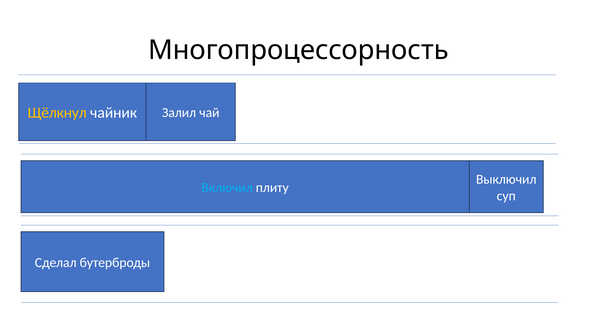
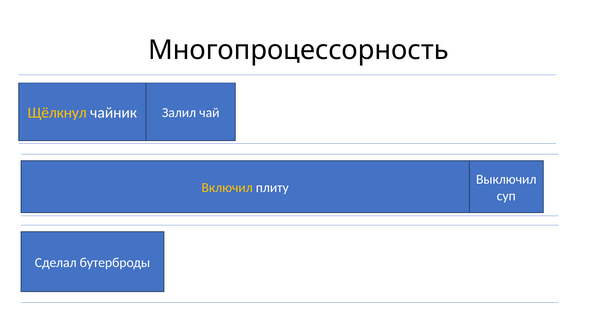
Включил colour: light blue -> yellow (227, 188)
